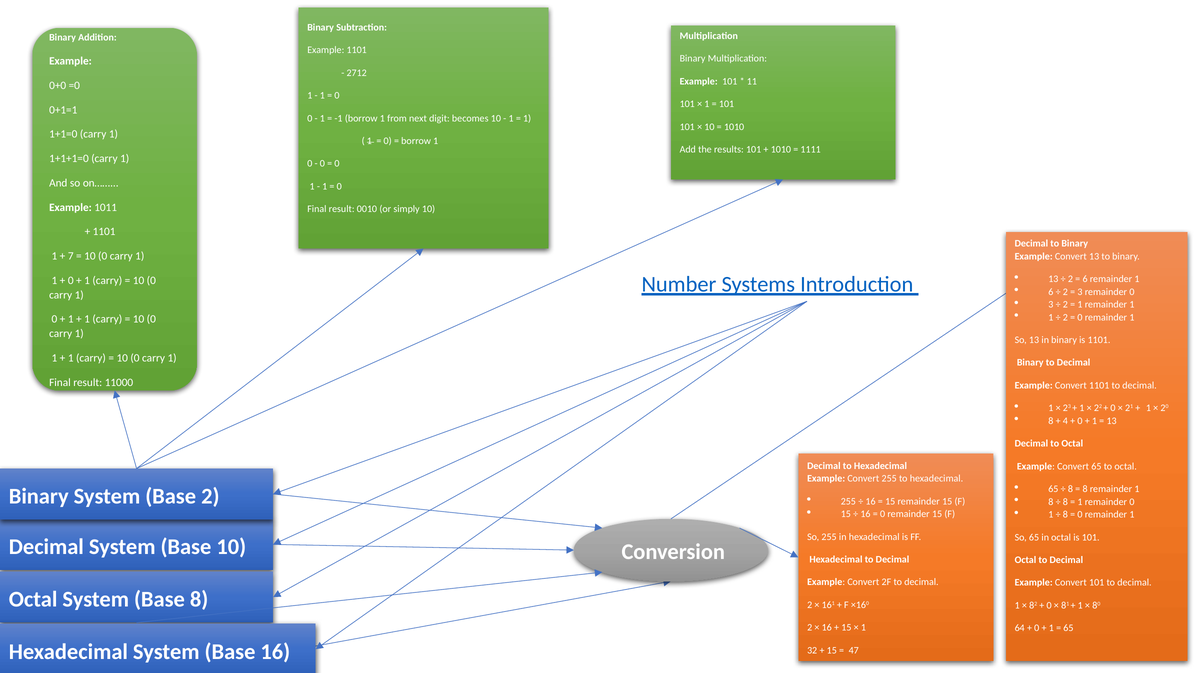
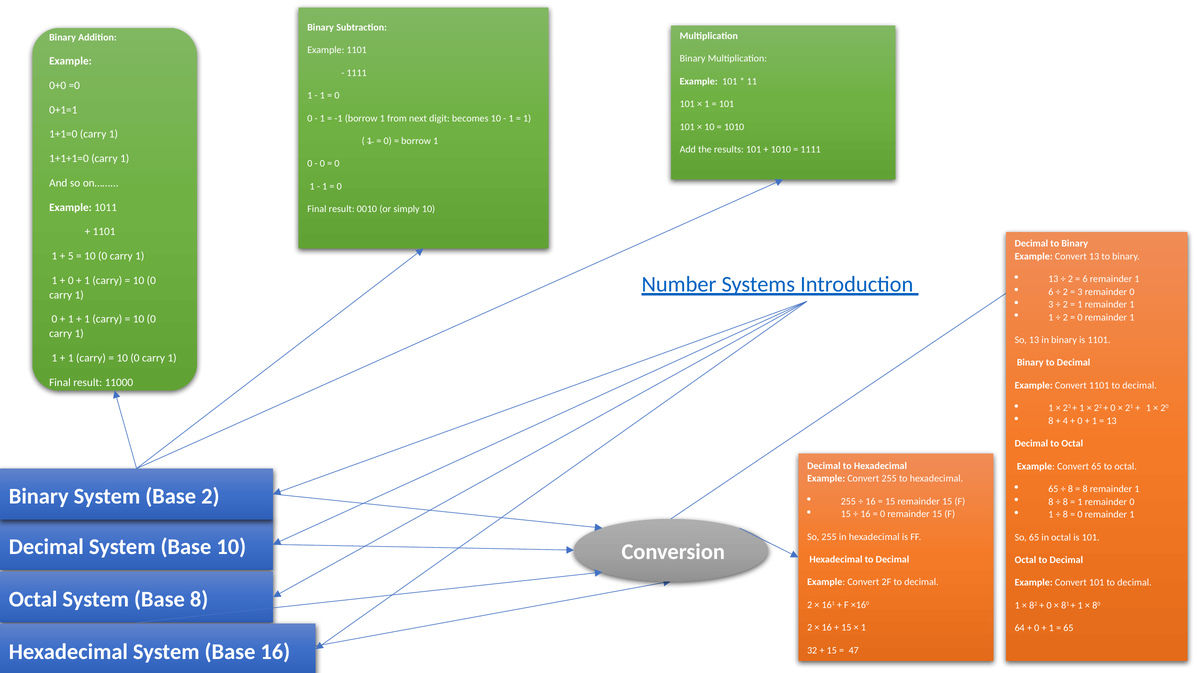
2712: 2712 -> 1111 (357, 73)
7: 7 -> 5 (71, 256)
